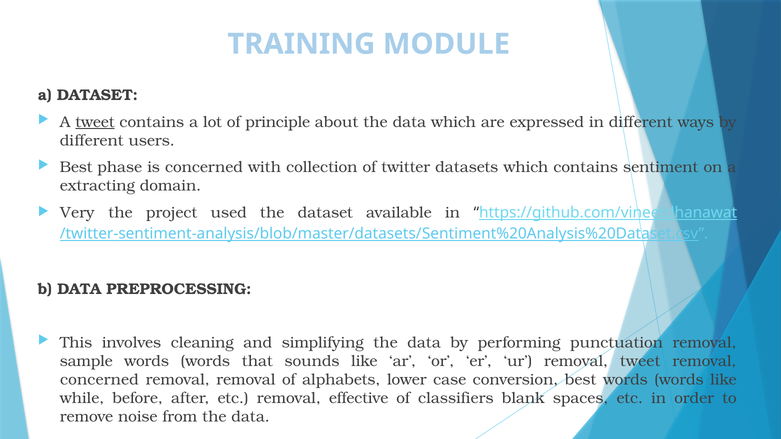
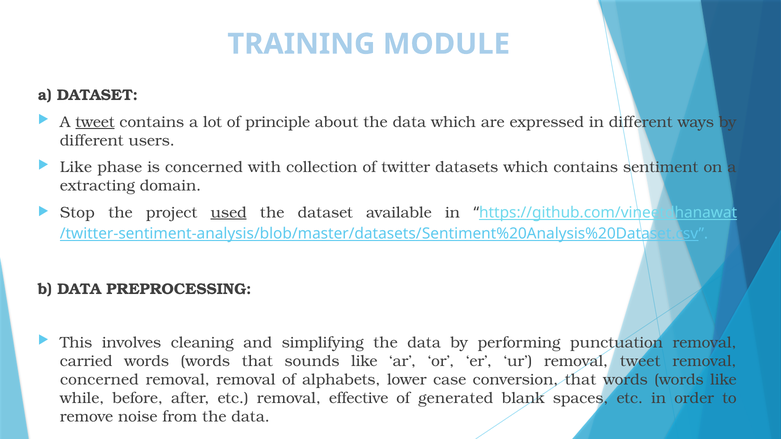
Best: Best -> Like (76, 167)
Very: Very -> Stop (77, 213)
used underline: none -> present (229, 213)
sample: sample -> carried (86, 361)
conversion best: best -> that (581, 380)
classifiers: classifiers -> generated (456, 398)
